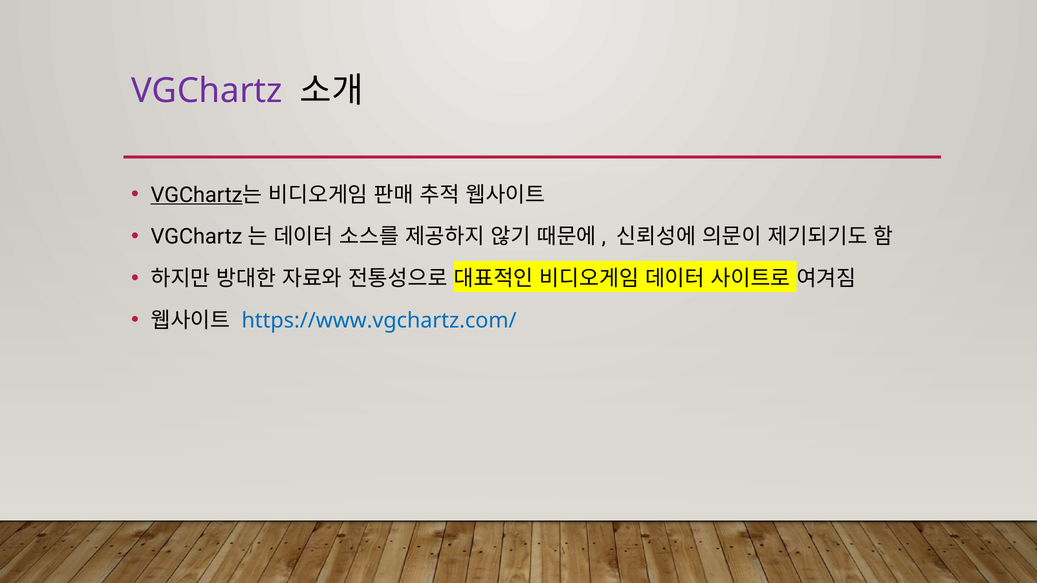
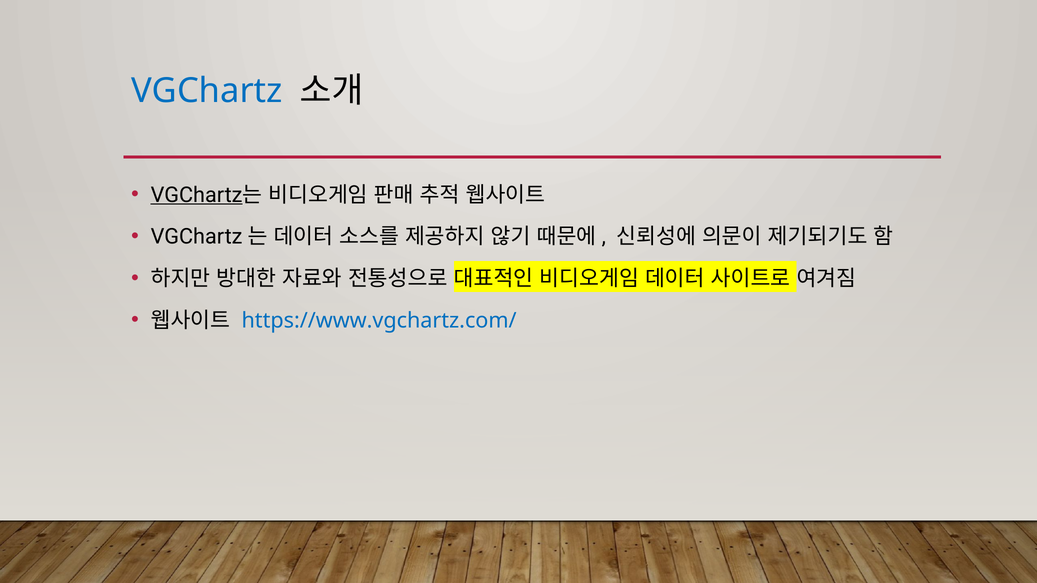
VGChartz colour: purple -> blue (207, 91)
